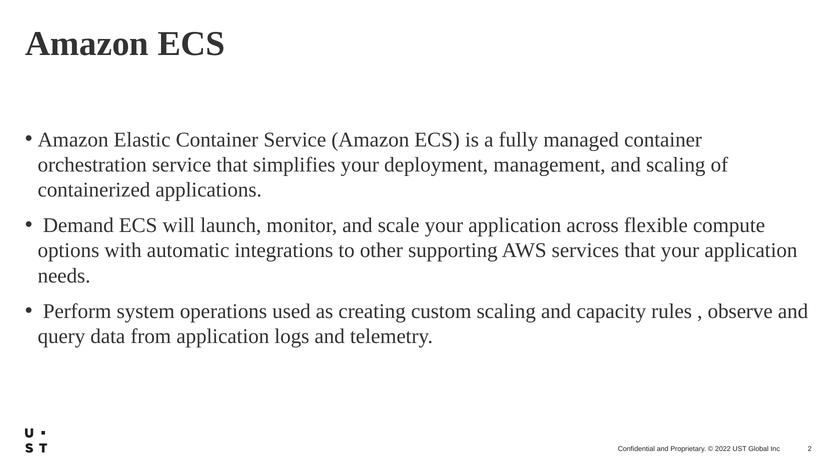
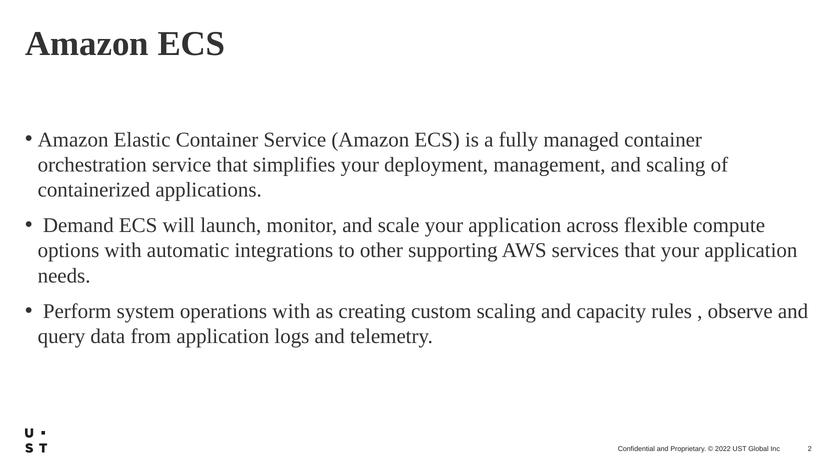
operations used: used -> with (291, 311)
